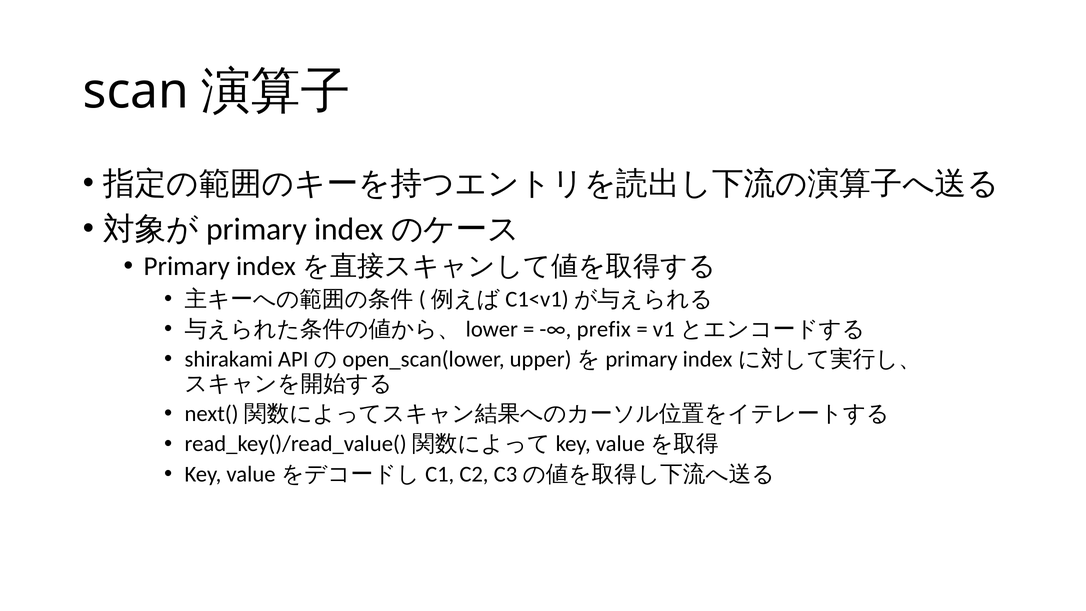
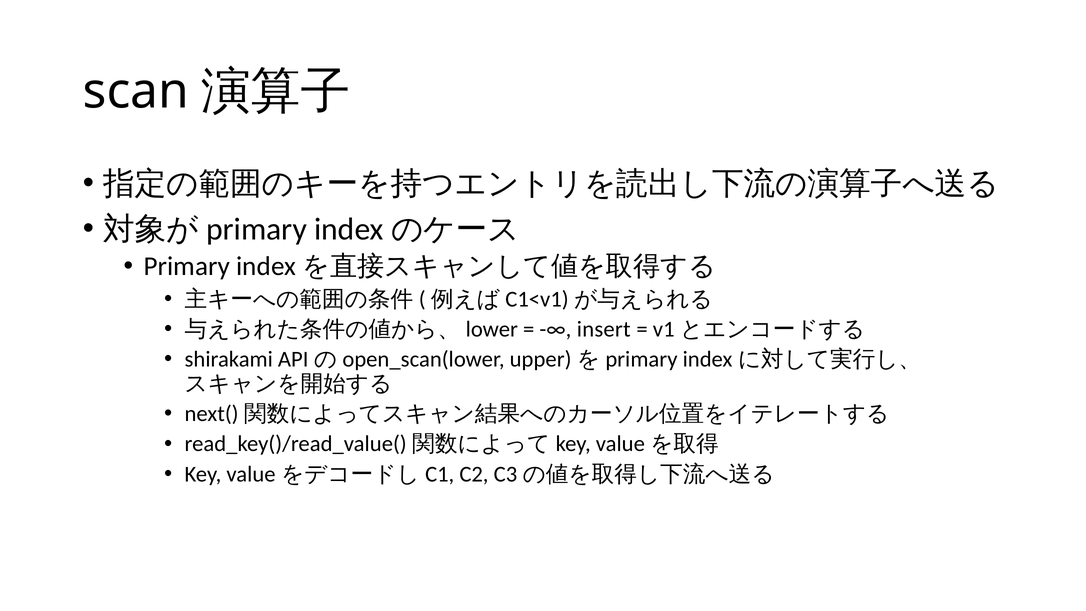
prefix: prefix -> insert (604, 329)
